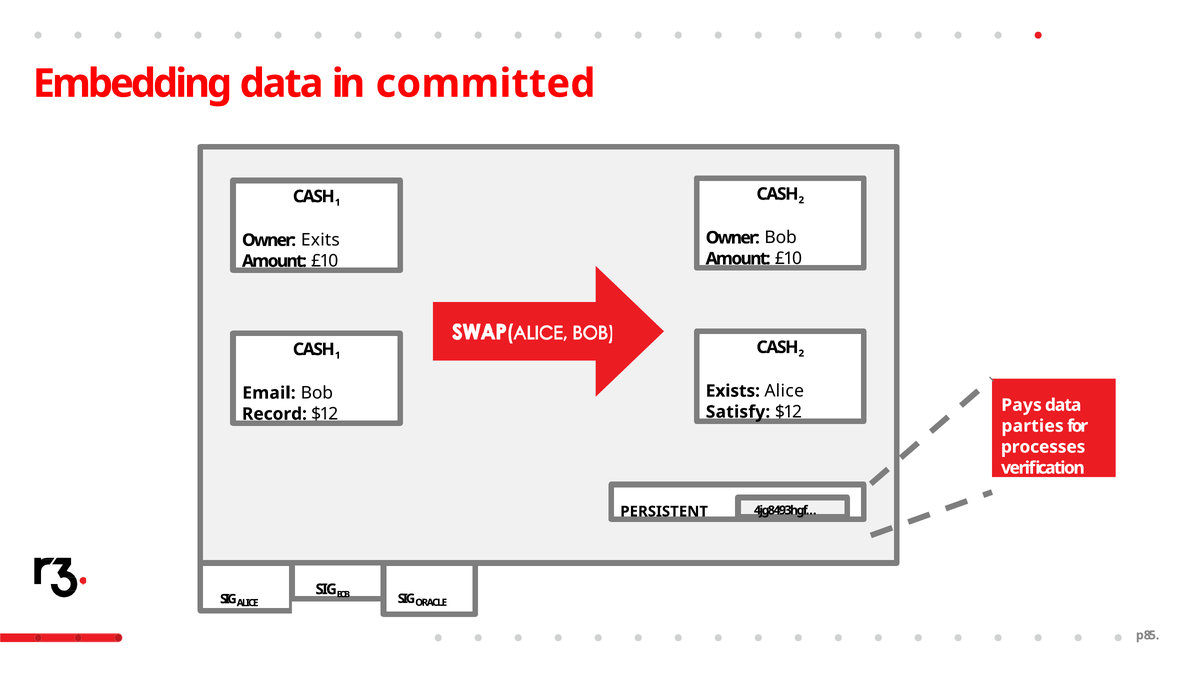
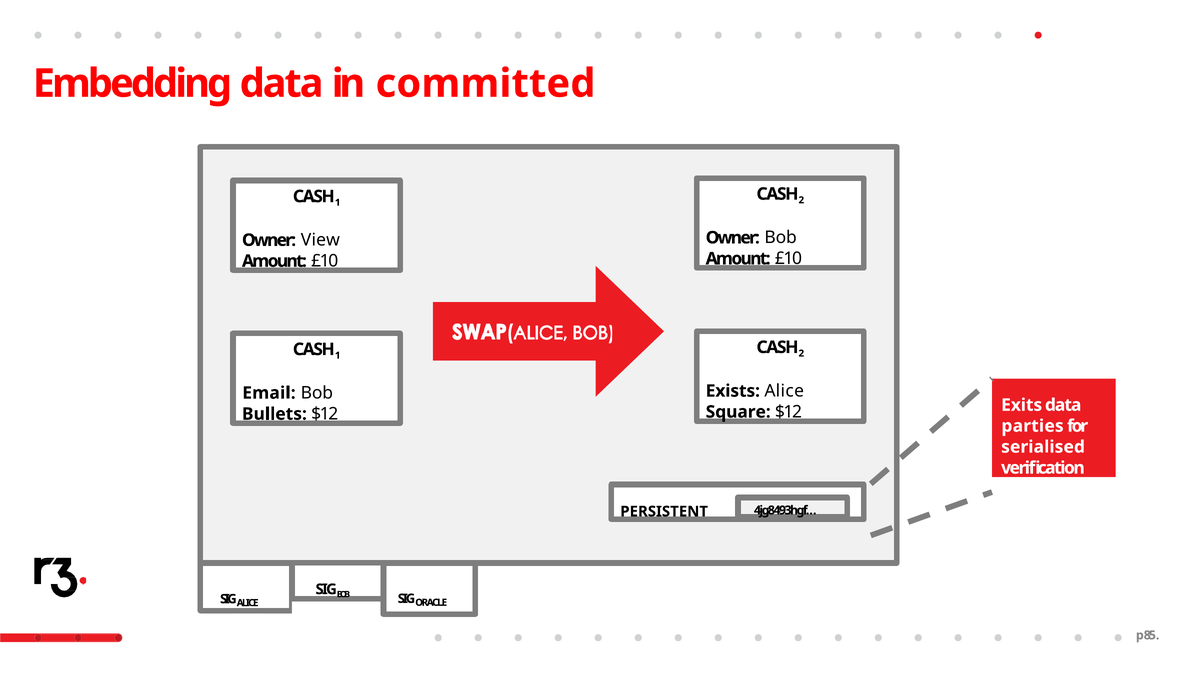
Exits: Exits -> View (320, 240)
Pays: Pays -> Exits (1022, 405)
Satisfy: Satisfy -> Square (738, 412)
Record: Record -> Bullets (274, 414)
processes: processes -> serialised (1043, 447)
